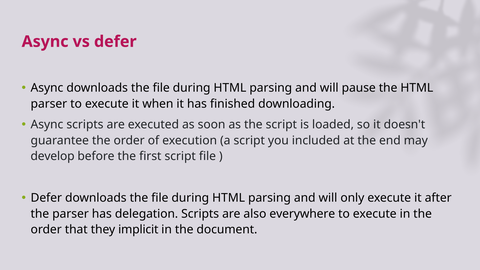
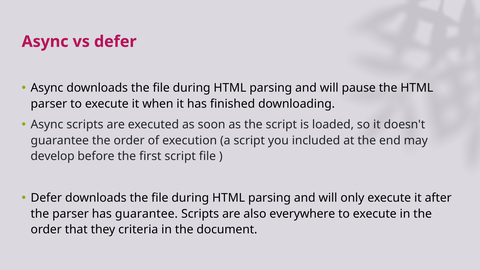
has delegation: delegation -> guarantee (146, 214)
implicit: implicit -> criteria (138, 230)
